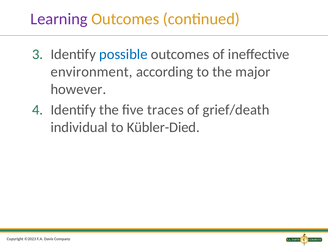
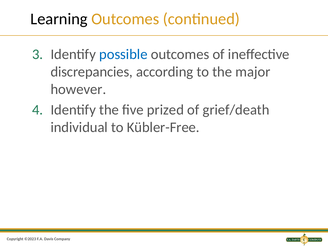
Learning colour: purple -> black (59, 19)
environment: environment -> discrepancies (92, 72)
traces: traces -> prized (165, 110)
Kübler-Died: Kübler-Died -> Kübler-Free (163, 127)
